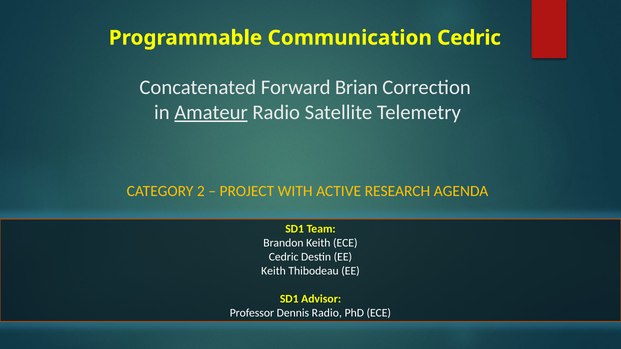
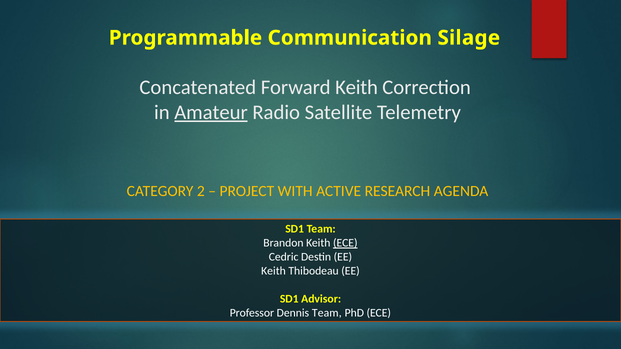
Communication Cedric: Cedric -> Silage (469, 38)
Forward Brian: Brian -> Keith (357, 88)
ECE underline: none -> present (345, 243)
Dennis Radio: Radio -> Team (327, 313)
